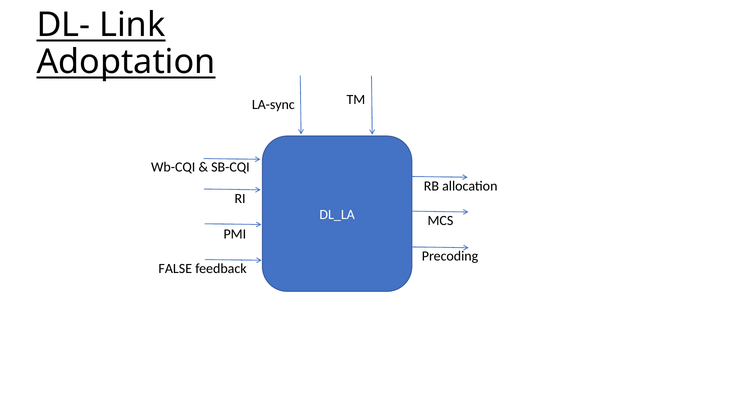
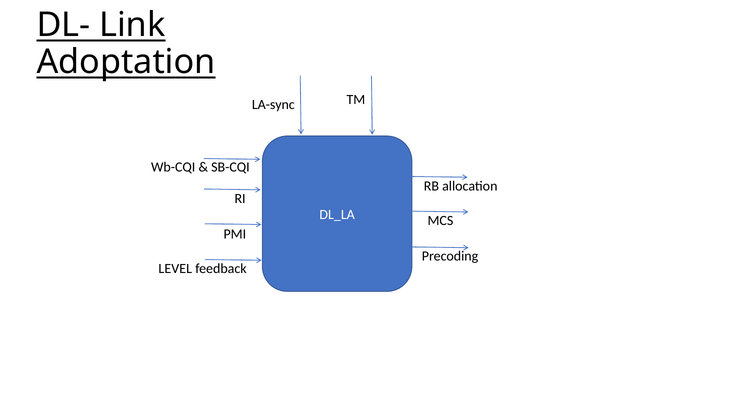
FALSE: FALSE -> LEVEL (175, 268)
